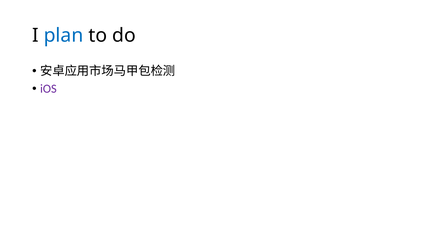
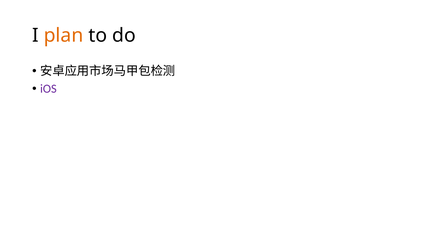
plan colour: blue -> orange (64, 35)
